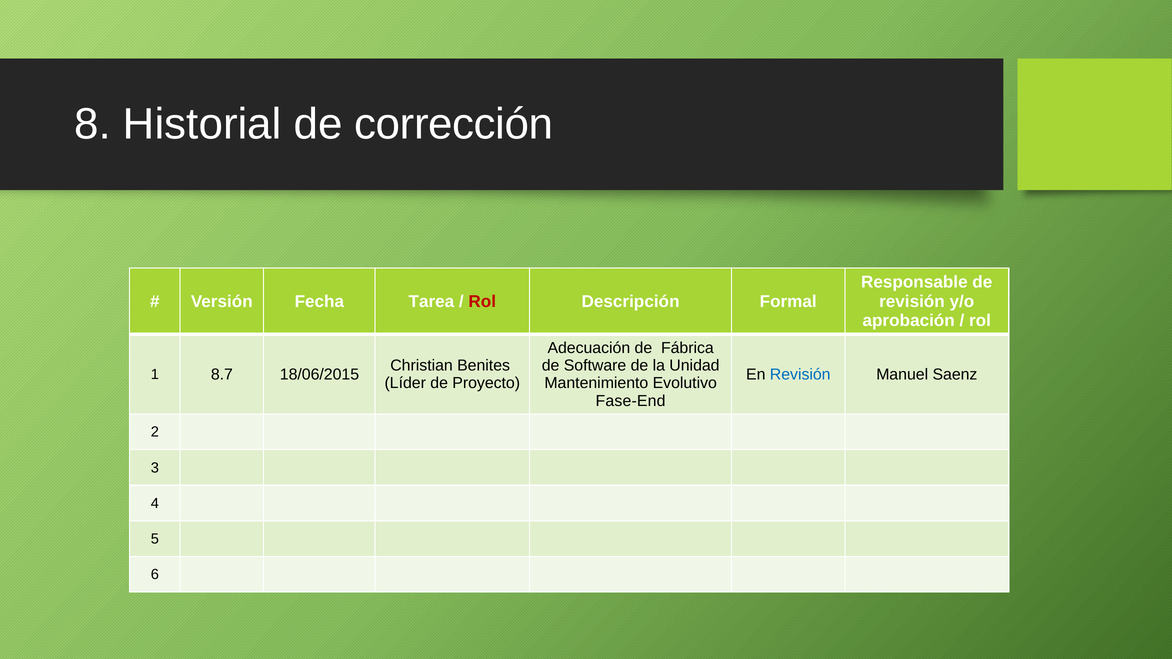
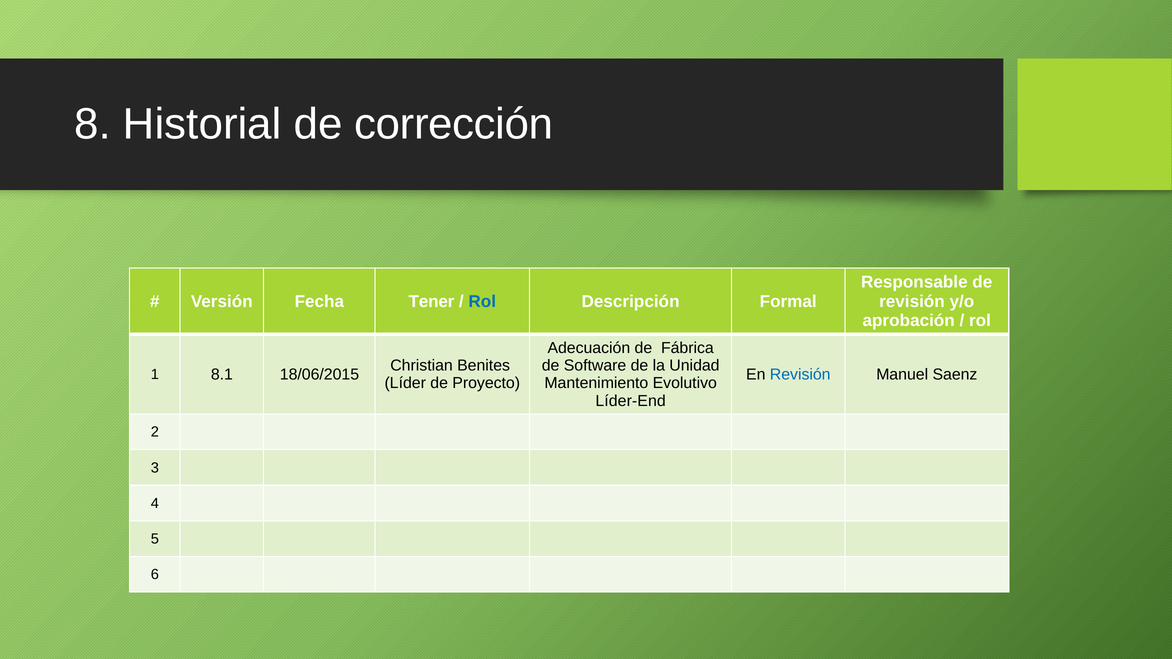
Tarea: Tarea -> Tener (431, 301)
Rol colour: red -> blue (482, 301)
8.7: 8.7 -> 8.1 (222, 375)
Fase-End: Fase-End -> Líder-End (631, 401)
